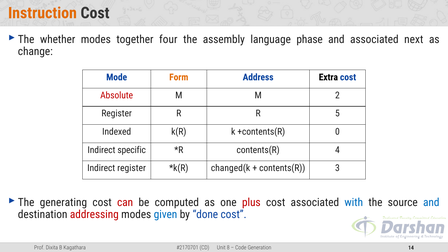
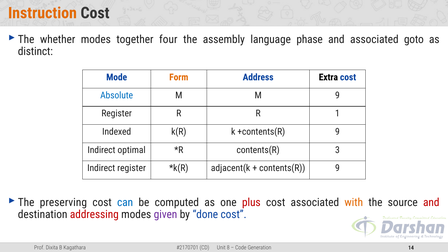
next: next -> goto (414, 39)
change: change -> distinct (35, 51)
Absolute colour: red -> blue (117, 95)
M 2: 2 -> 9 (337, 95)
R 5: 5 -> 1 (337, 114)
+contents(R 0: 0 -> 9 (337, 132)
specific: specific -> optimal (132, 150)
4: 4 -> 3 (337, 150)
changed(k: changed(k -> adjacent(k (231, 168)
contents(R 3: 3 -> 9 (337, 168)
generating: generating -> preserving (63, 202)
can colour: red -> blue (125, 202)
with colour: blue -> orange (354, 202)
and colour: blue -> red (431, 202)
given colour: blue -> purple (166, 214)
